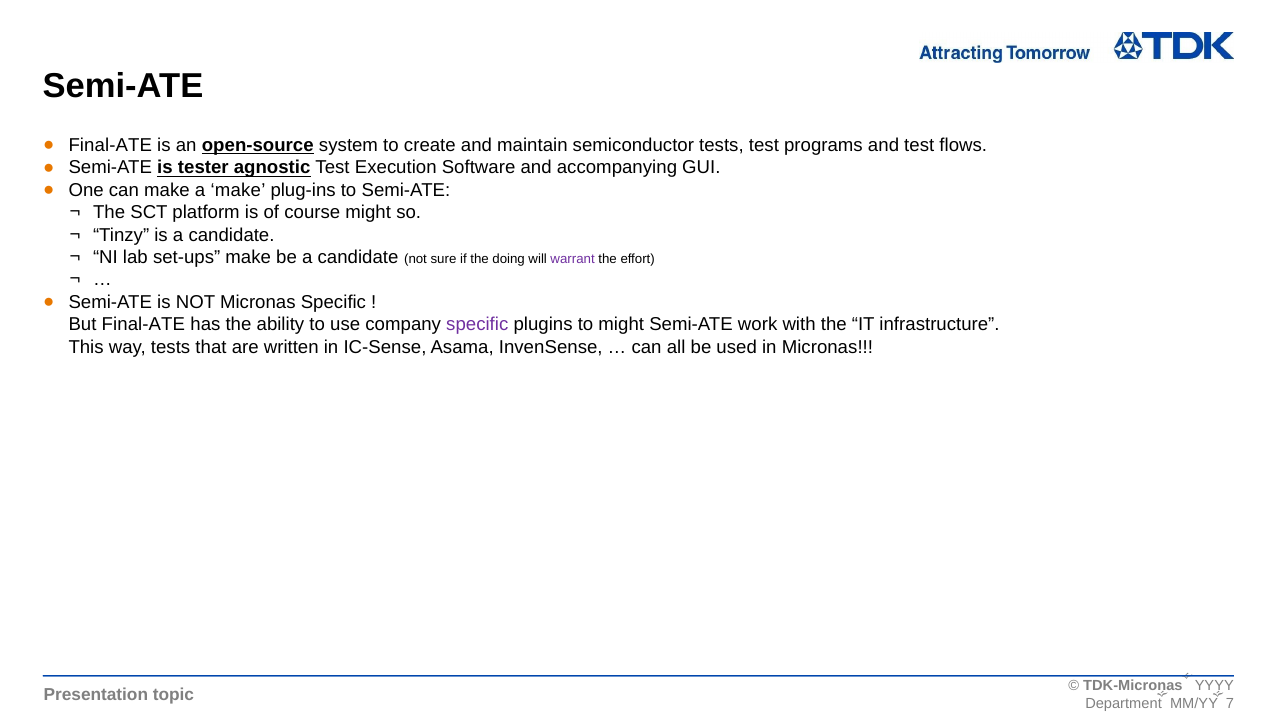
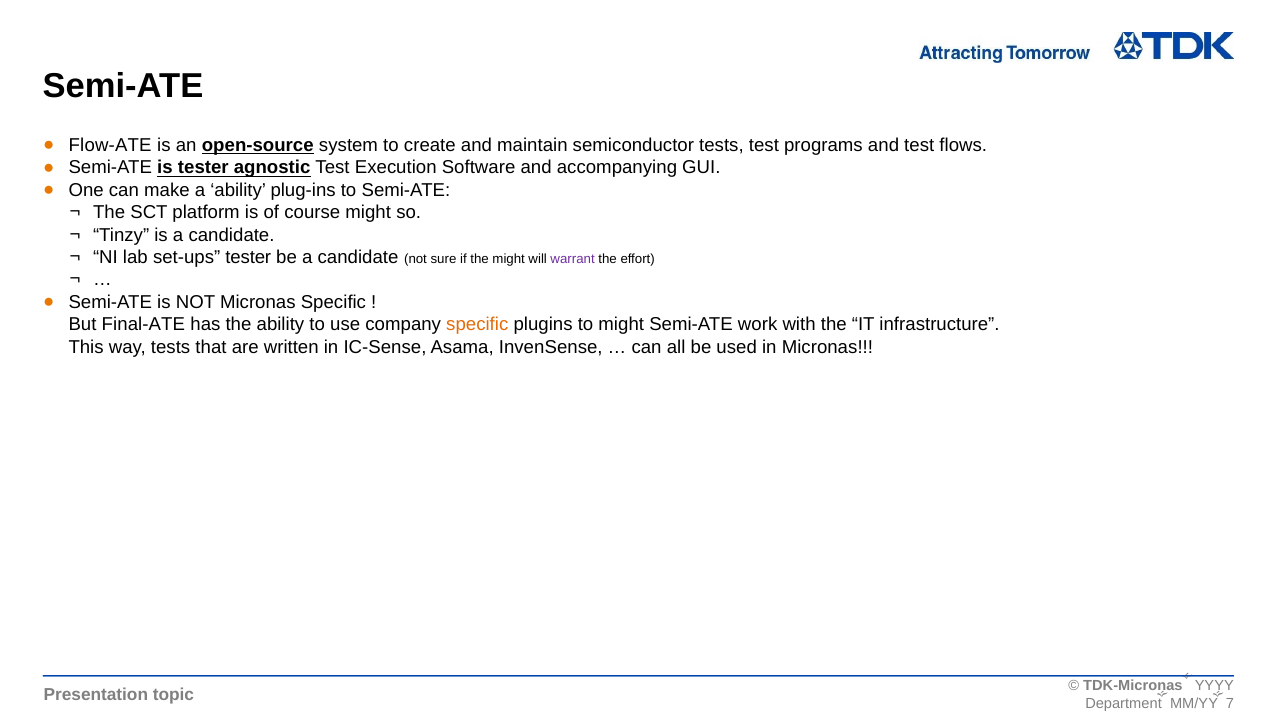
Final-ATE: Final-ATE -> Flow-ATE (110, 145)
a make: make -> ability (238, 190)
set-ups make: make -> tester (248, 257)
the doing: doing -> might (509, 259)
specific colour: purple -> orange (477, 325)
